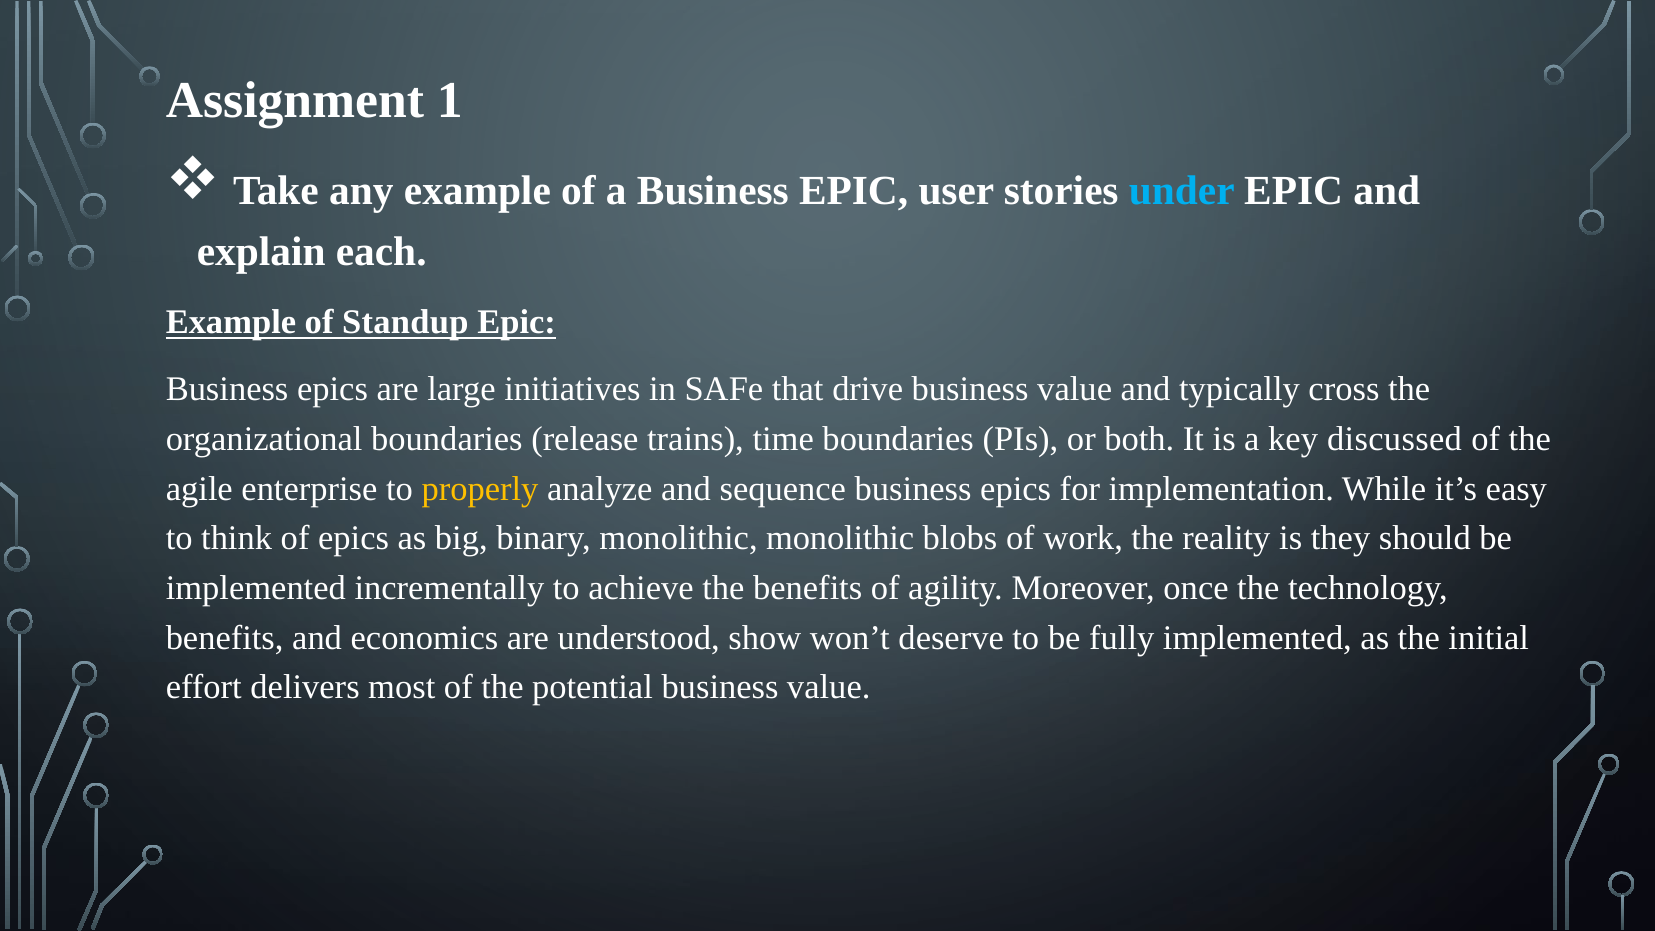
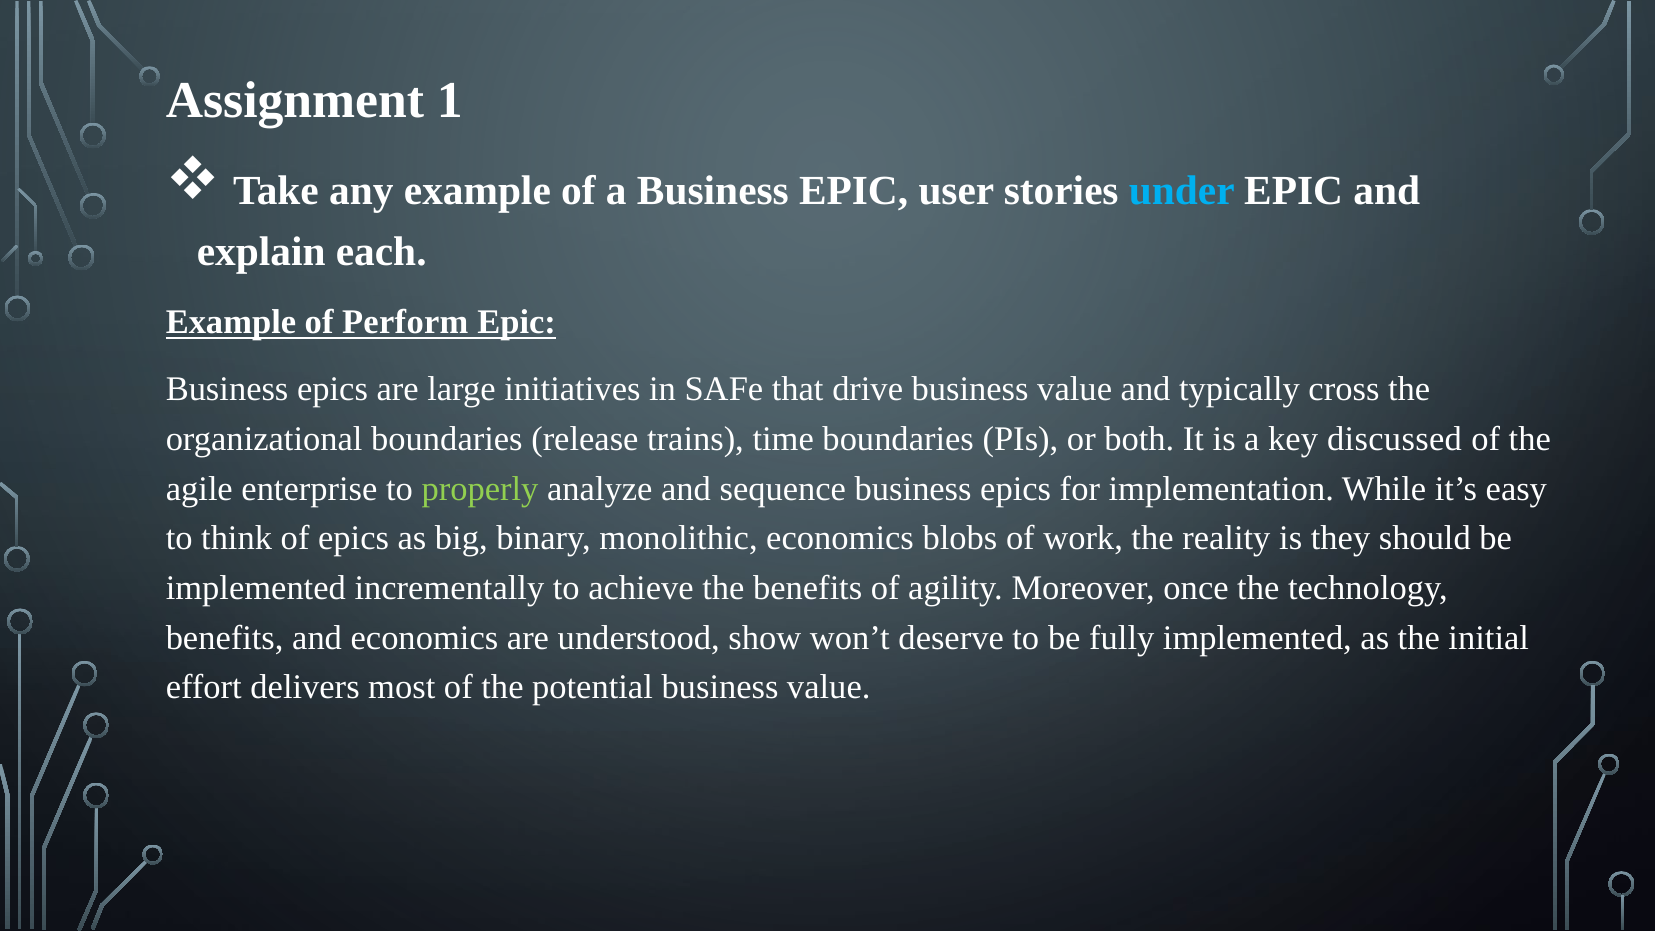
Standup: Standup -> Perform (405, 322)
properly colour: yellow -> light green (480, 489)
monolithic monolithic: monolithic -> economics (840, 538)
